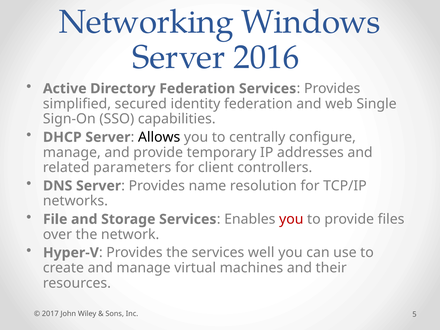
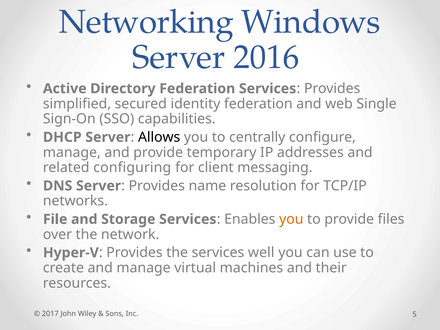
parameters: parameters -> configuring (132, 168)
controllers: controllers -> messaging (275, 168)
you colour: red -> orange (291, 219)
